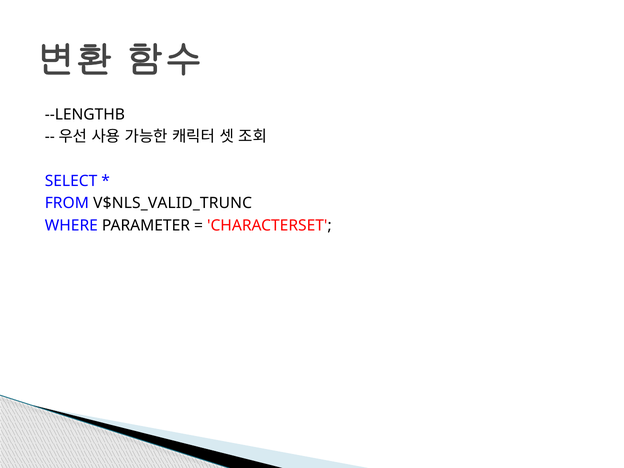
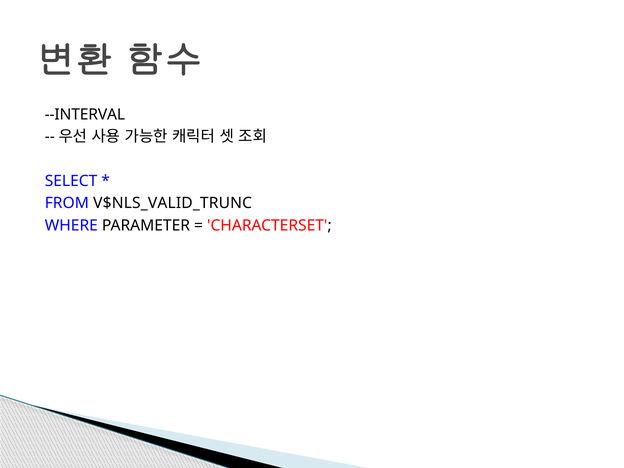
--LENGTHB: --LENGTHB -> --INTERVAL (85, 115)
